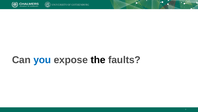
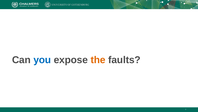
the colour: black -> orange (98, 60)
